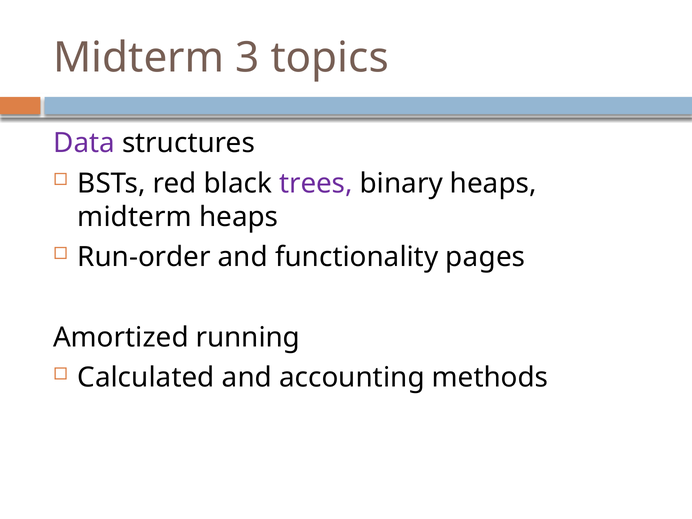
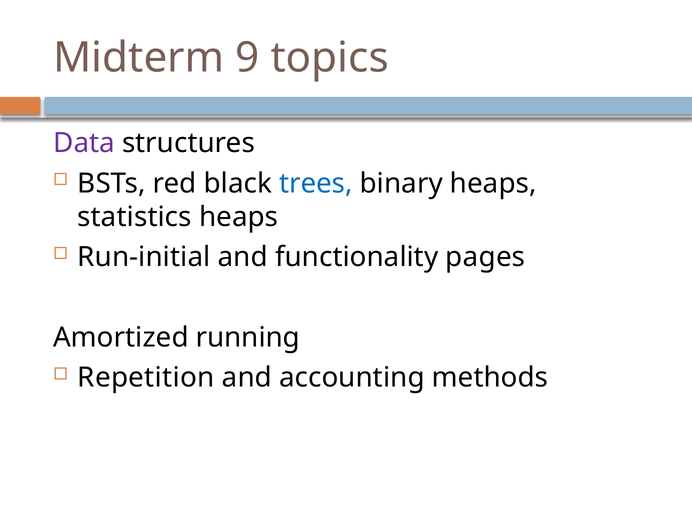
3: 3 -> 9 (248, 58)
trees colour: purple -> blue (316, 183)
midterm: midterm -> statistics (135, 217)
Run-order: Run-order -> Run-initial (144, 257)
Calculated: Calculated -> Repetition (146, 378)
